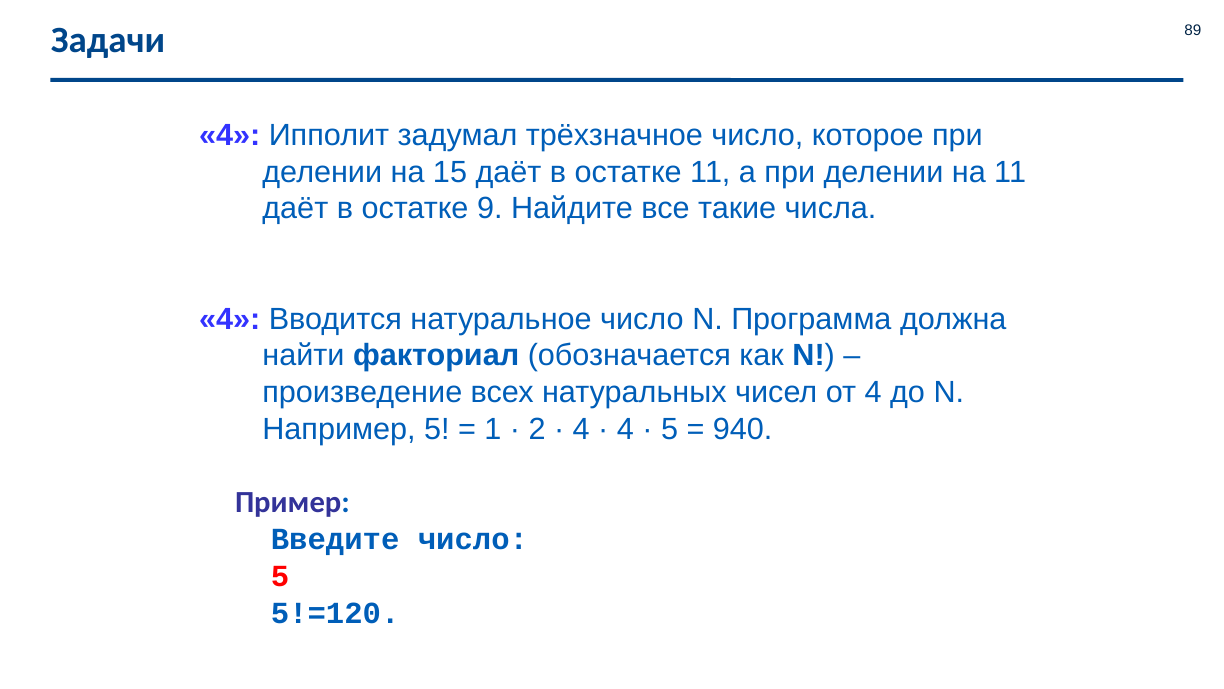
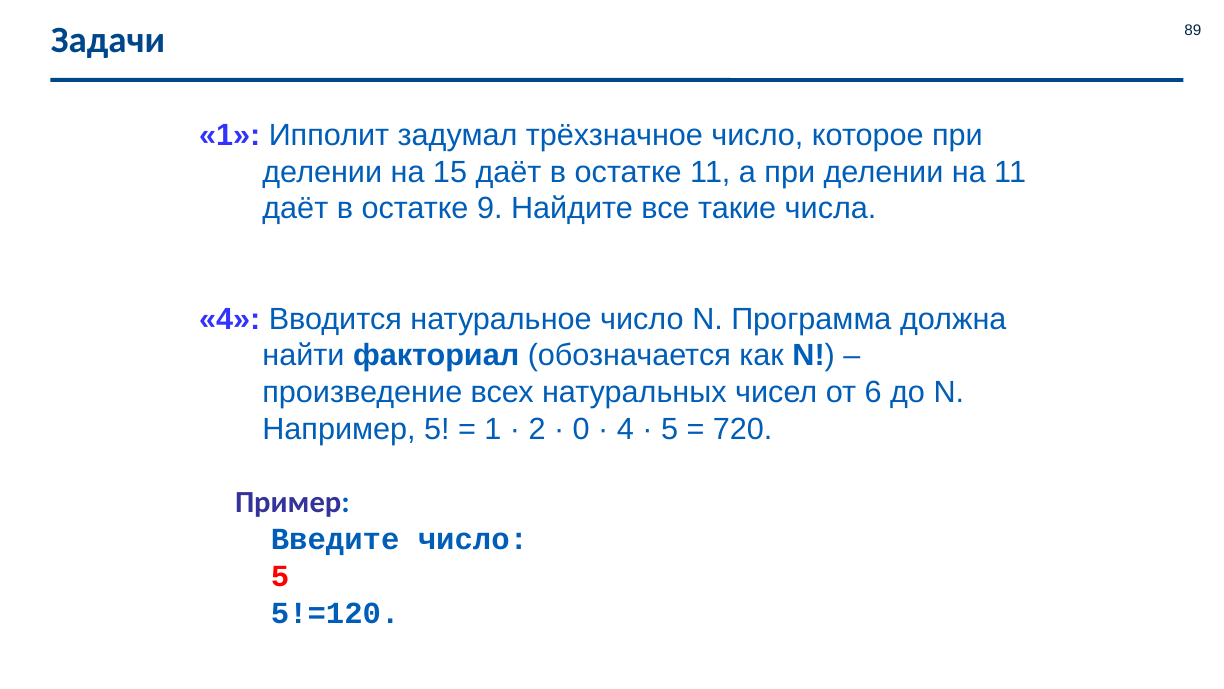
4: 4 -> 1 (230, 135)
от 4: 4 -> 6 (873, 392)
4: 4 -> 0 (581, 429)
940: 940 -> 720 (743, 429)
